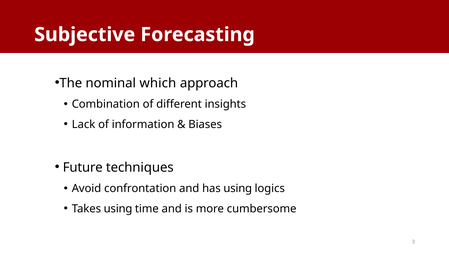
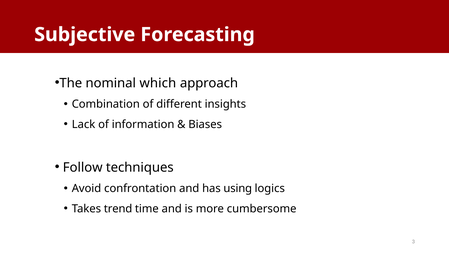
Future: Future -> Follow (83, 167)
Takes using: using -> trend (118, 208)
